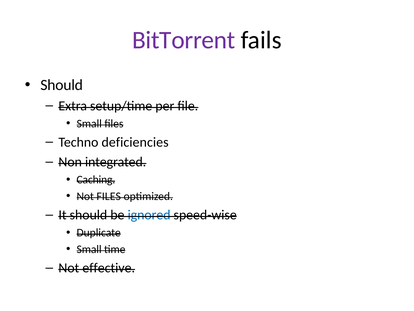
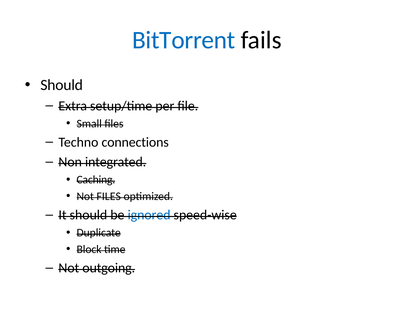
BitTorrent colour: purple -> blue (184, 40)
deficiencies: deficiencies -> connections (135, 142)
Small: Small -> Block (89, 249)
effective: effective -> outgoing (109, 268)
